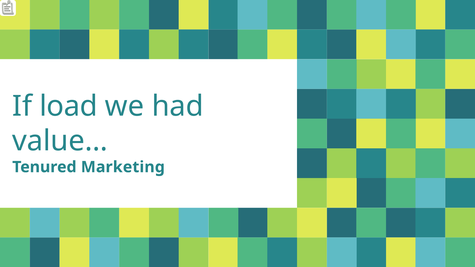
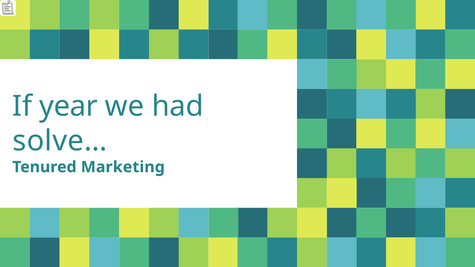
load: load -> year (69, 106)
value…: value… -> solve… (60, 141)
